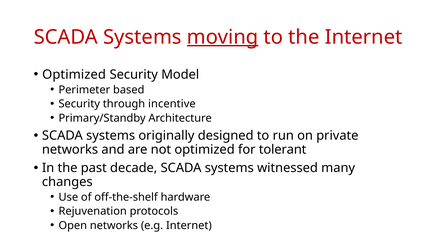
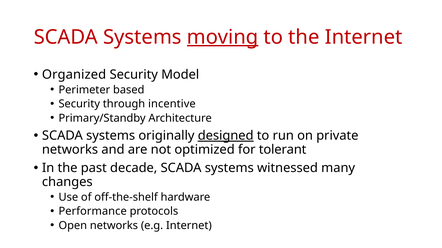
Optimized: Optimized -> Organized (74, 75)
designed underline: none -> present (226, 136)
Rejuvenation: Rejuvenation -> Performance (93, 212)
